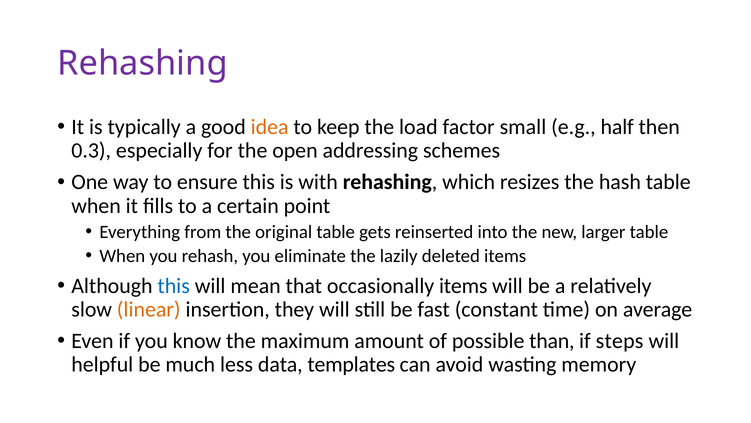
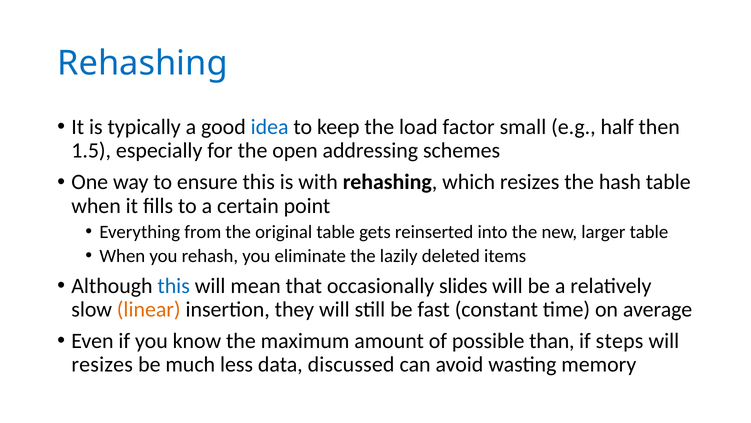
Rehashing colour: purple -> blue (142, 63)
idea colour: orange -> blue (270, 127)
0.3: 0.3 -> 1.5 (91, 151)
occasionally items: items -> slides (463, 285)
helpful: helpful -> resizes (102, 364)
templates: templates -> discussed (351, 364)
